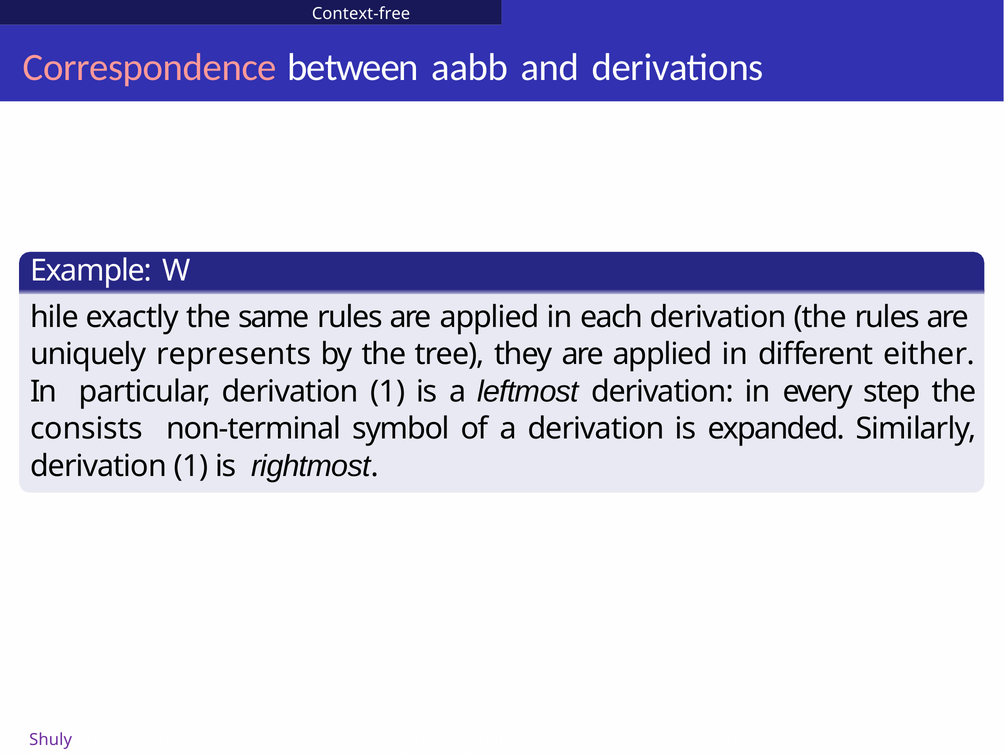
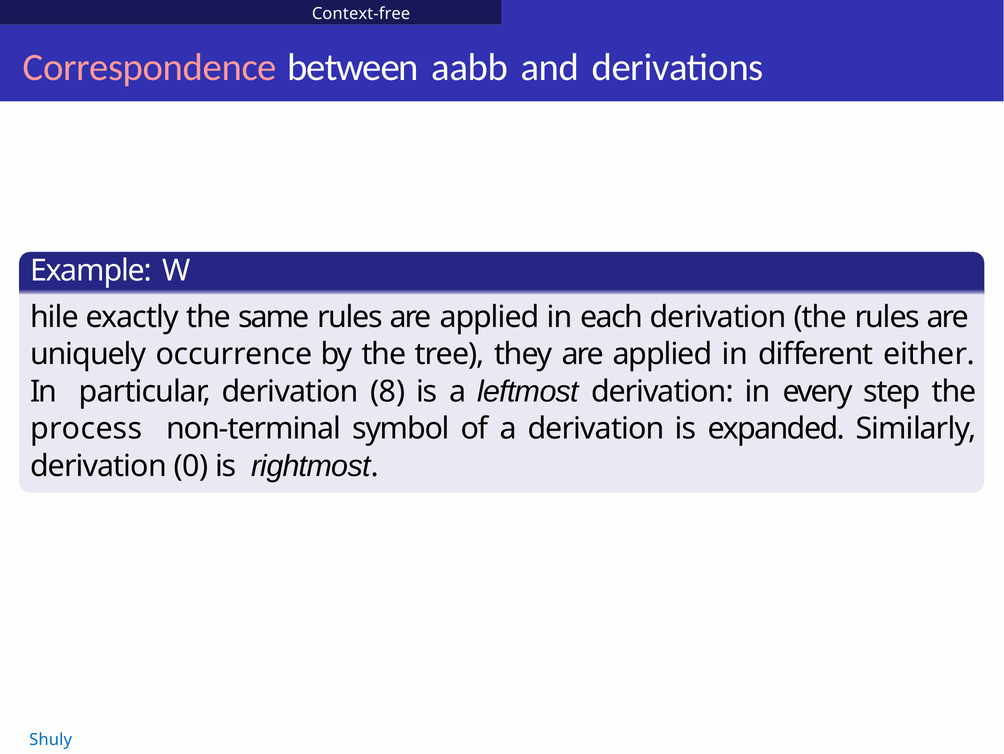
represents: represents -> occurrence (234, 354)
particular derivation 1: 1 -> 8 (388, 391)
consists: consists -> process (86, 429)
1: 1 -> 0 (191, 466)
Shuly colour: purple -> blue (51, 740)
